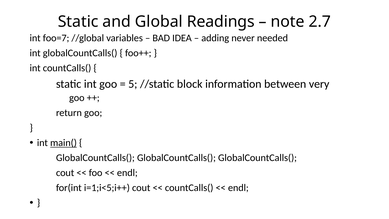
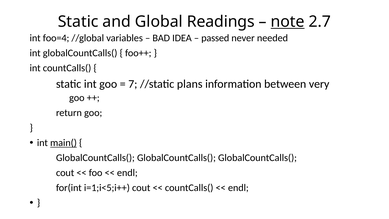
note underline: none -> present (288, 22)
foo=7: foo=7 -> foo=4 (56, 38)
adding: adding -> passed (215, 38)
5: 5 -> 7 (133, 84)
block: block -> plans (190, 84)
